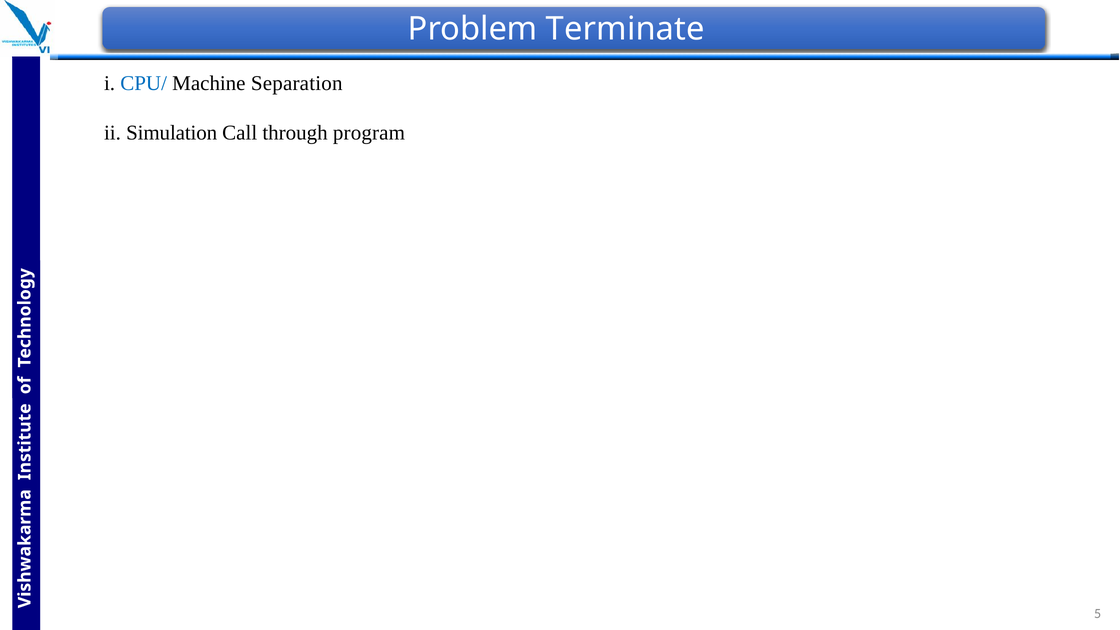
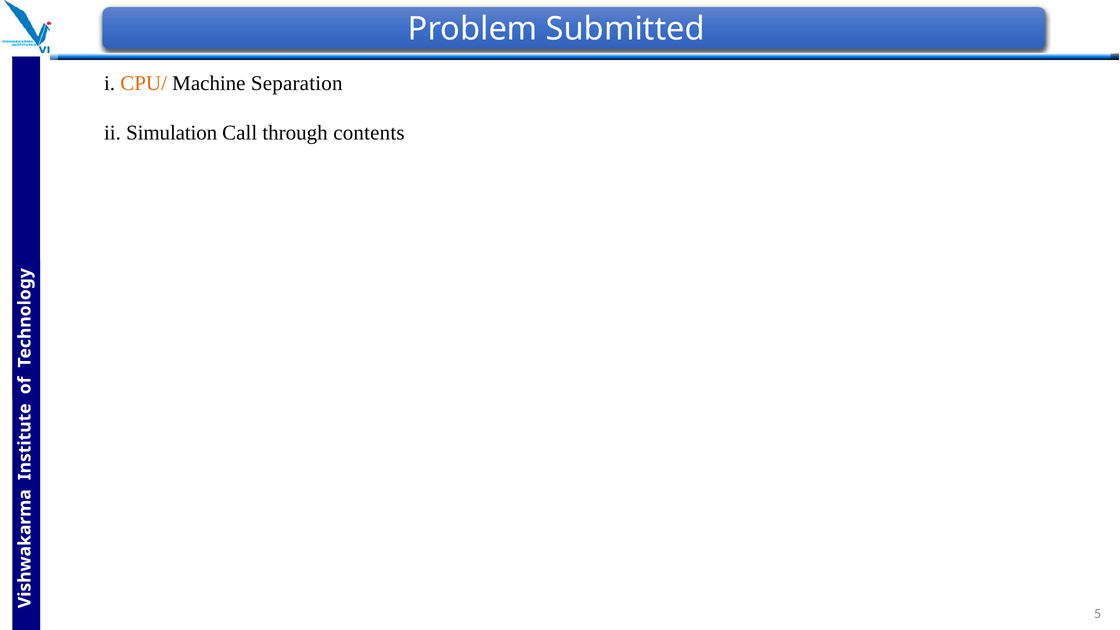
Terminate: Terminate -> Submitted (625, 29)
CPU/ colour: blue -> orange (144, 83)
program: program -> contents (369, 133)
